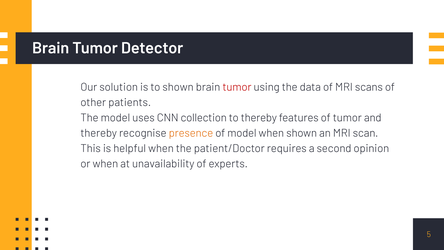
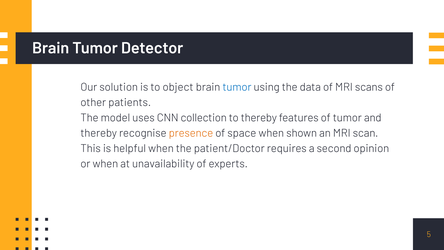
to shown: shown -> object (178, 87)
tumor colour: red -> blue (237, 87)
of model: model -> space (242, 133)
